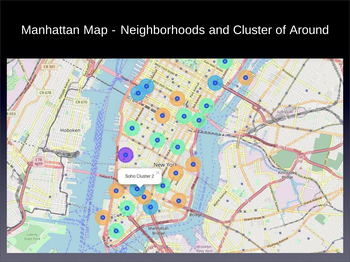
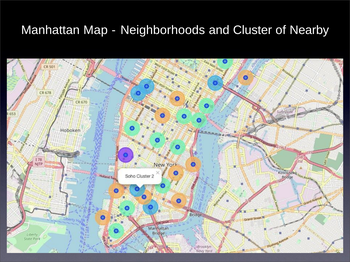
Around: Around -> Nearby (309, 30)
